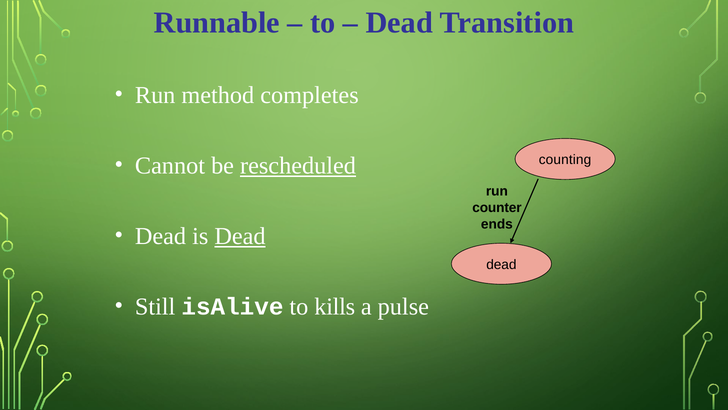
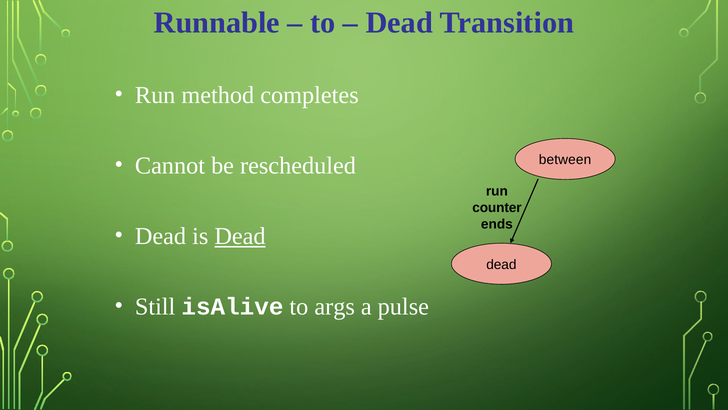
rescheduled underline: present -> none (298, 165)
counting: counting -> between (565, 160)
kills: kills -> args (335, 306)
